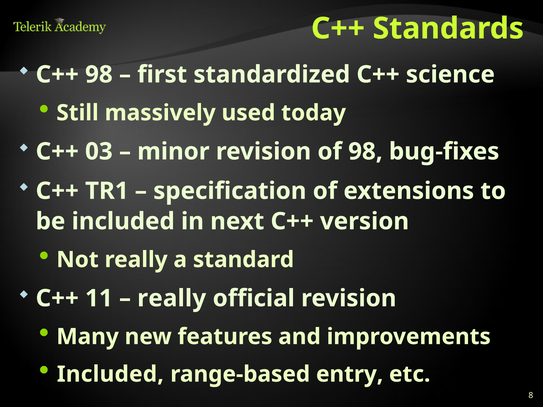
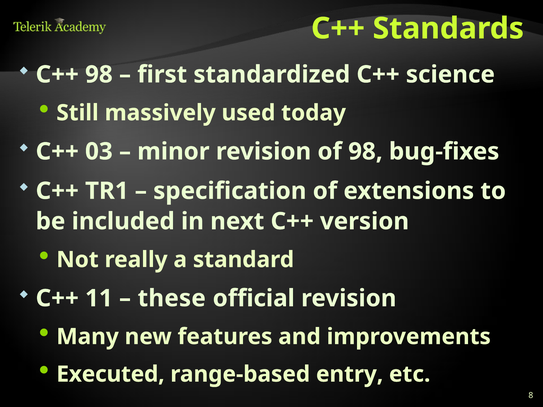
really: really -> these (172, 298)
Included: Included -> Executed (110, 374)
